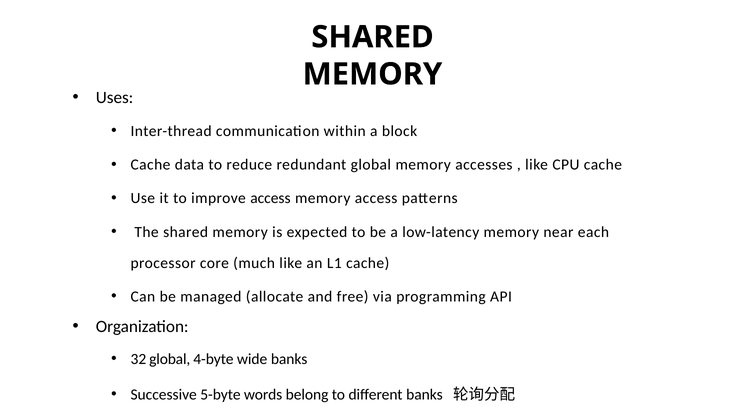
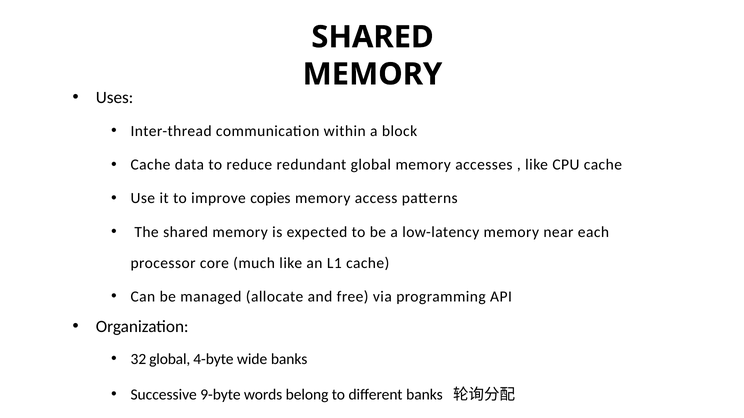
improve access: access -> copies (270, 199)
5-byte: 5-byte -> 9-byte (220, 395)
